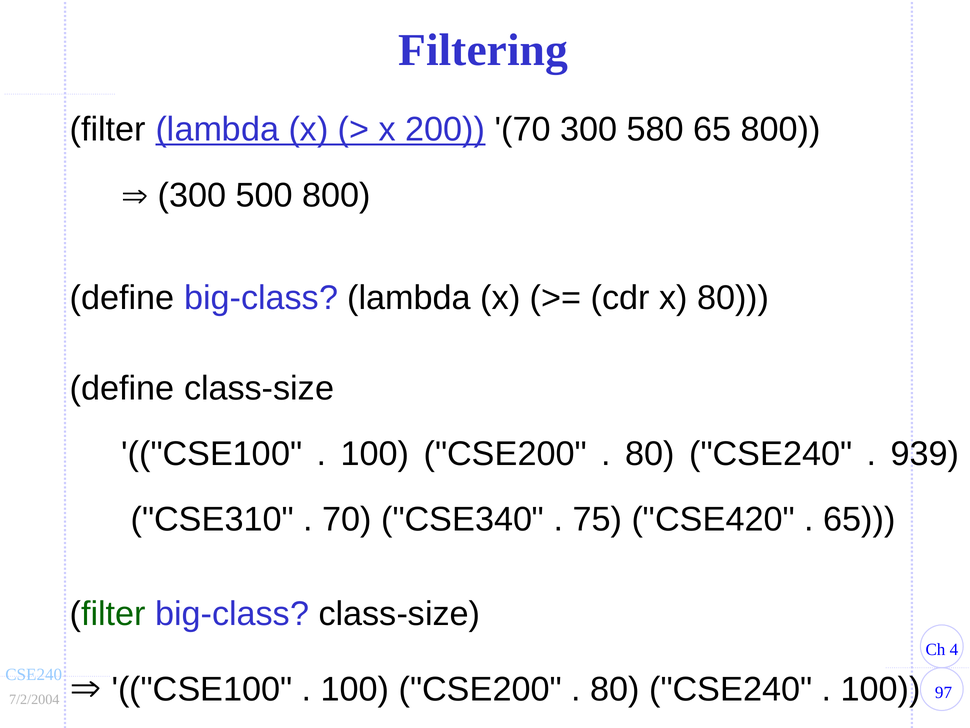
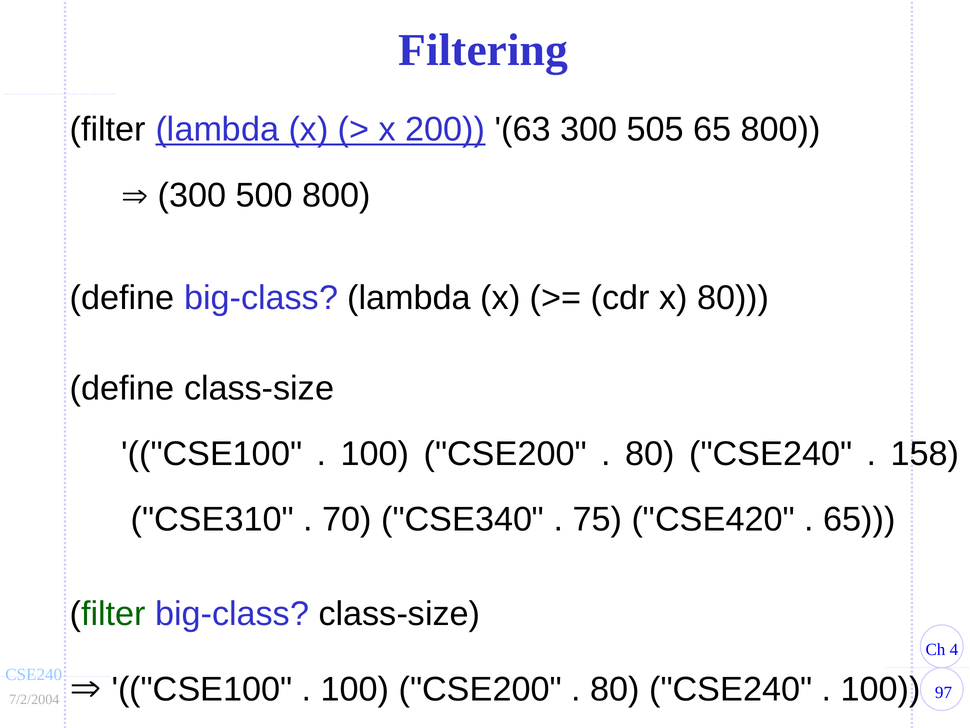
200 70: 70 -> 63 (523, 130)
580: 580 -> 505 (655, 130)
939: 939 -> 158 (925, 454)
